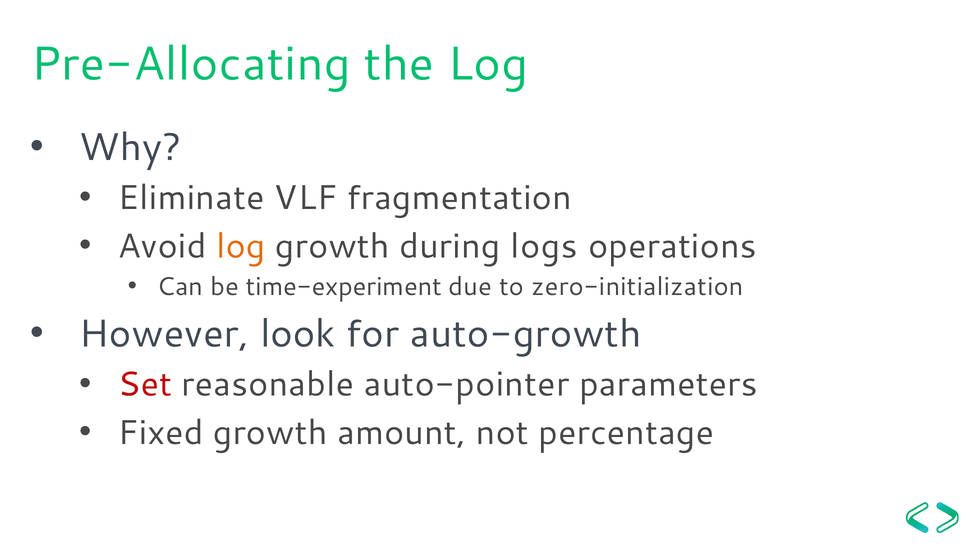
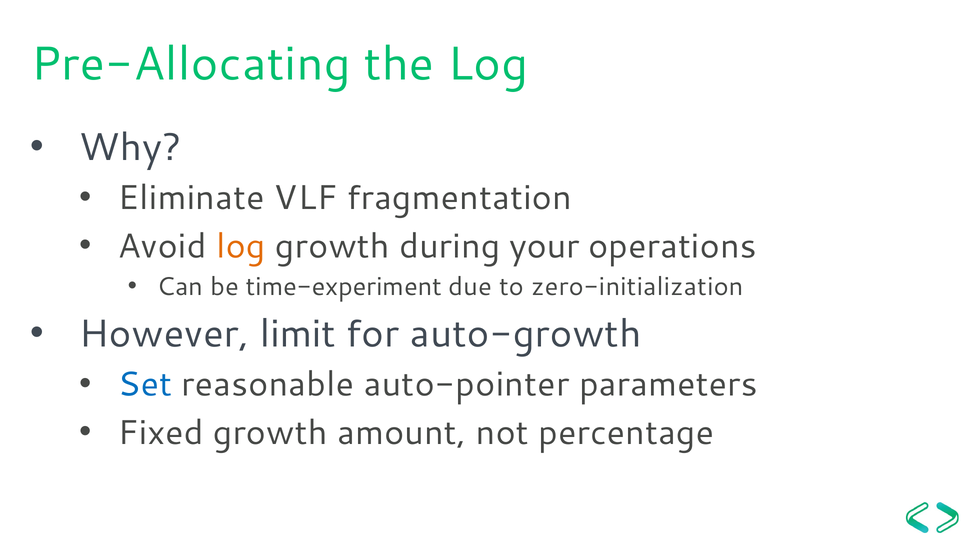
logs: logs -> your (544, 246)
look: look -> limit (298, 334)
Set colour: red -> blue (145, 384)
